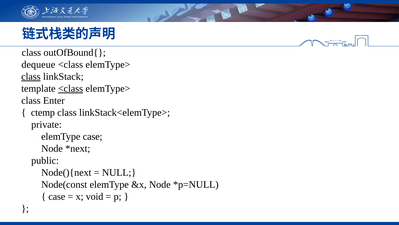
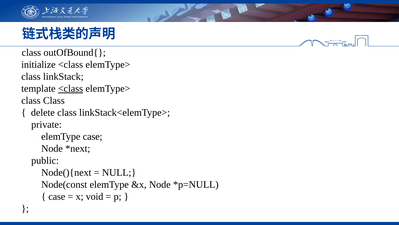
dequeue: dequeue -> initialize (38, 64)
class underline: present -> none (31, 76)
class Enter: Enter -> Class (54, 100)
ctemp: ctemp -> delete (43, 112)
